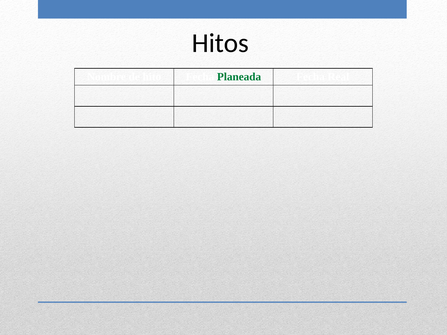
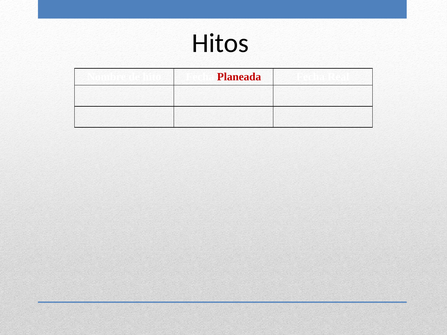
Planeada colour: green -> red (239, 77)
